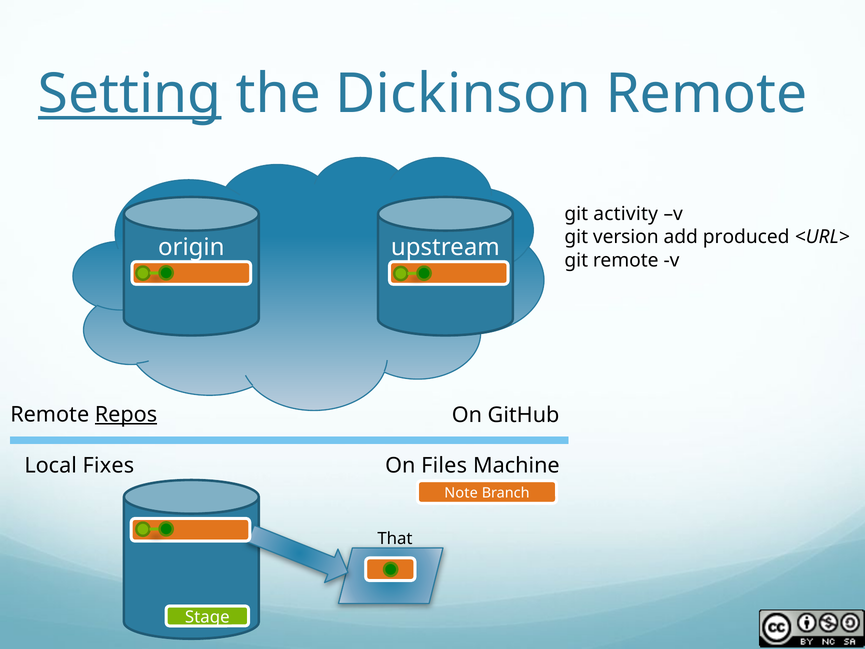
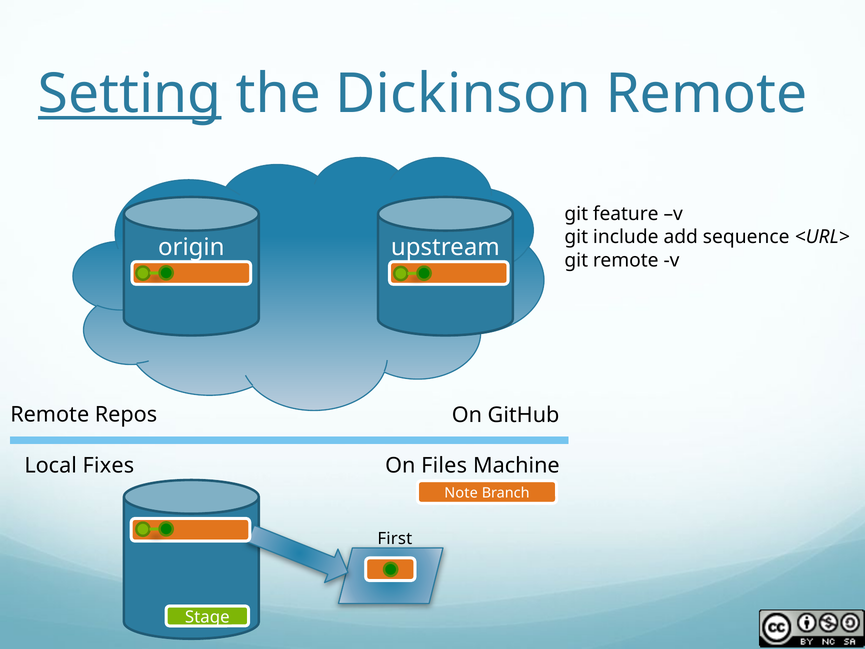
activity: activity -> feature (626, 214)
version: version -> include (626, 237)
produced: produced -> sequence (746, 237)
Repos underline: present -> none (126, 414)
That: That -> First (395, 539)
